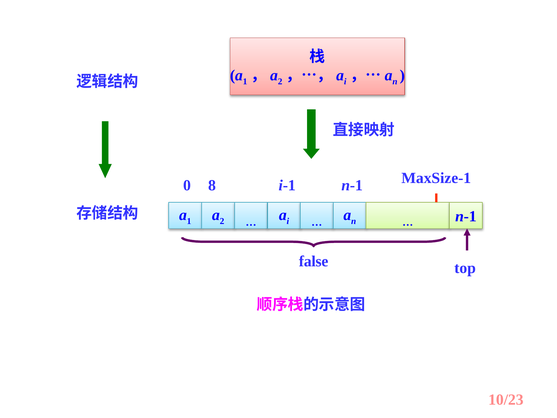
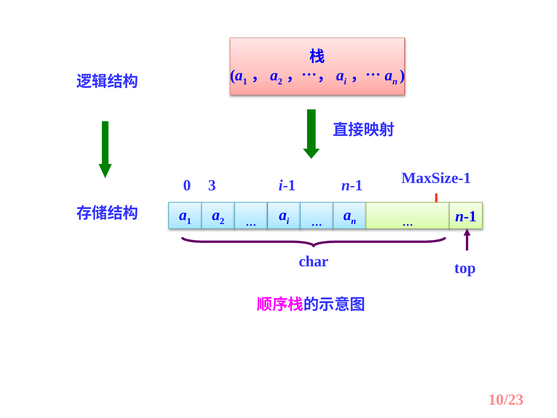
8: 8 -> 3 (212, 185)
false: false -> char (314, 261)
